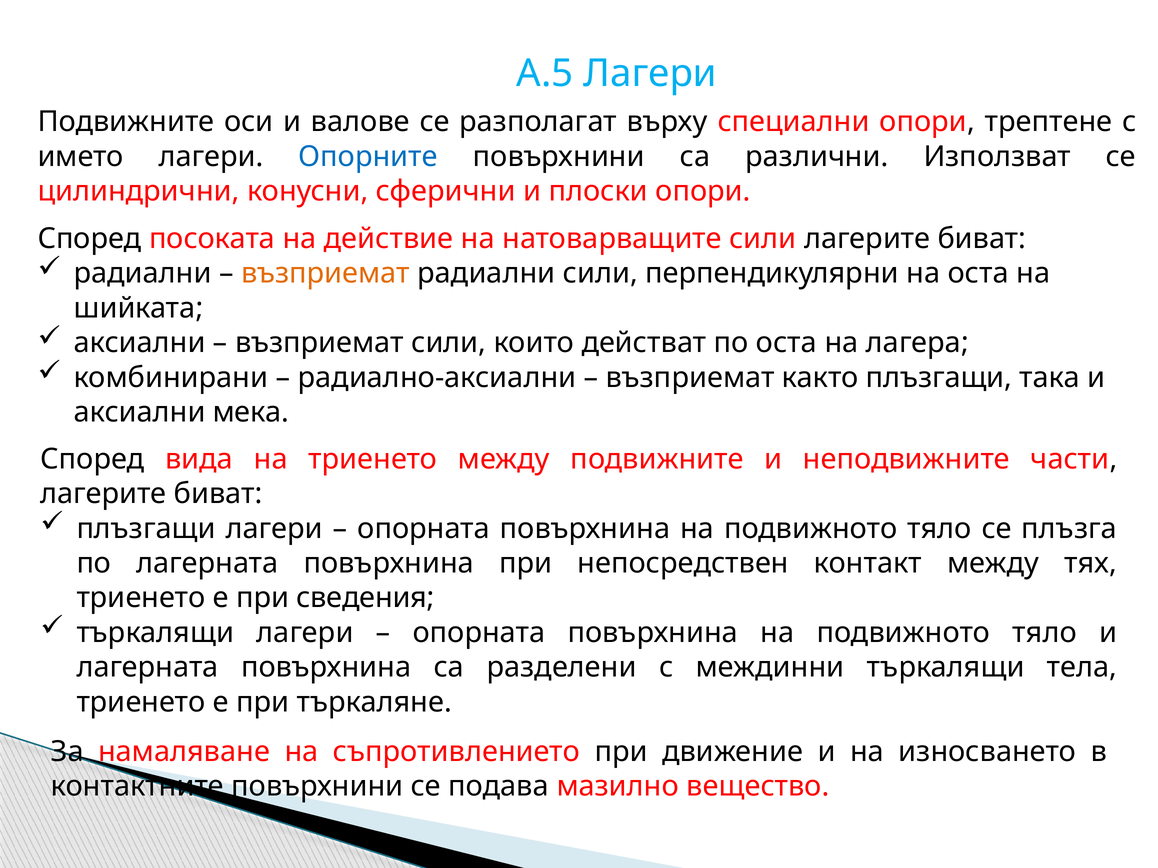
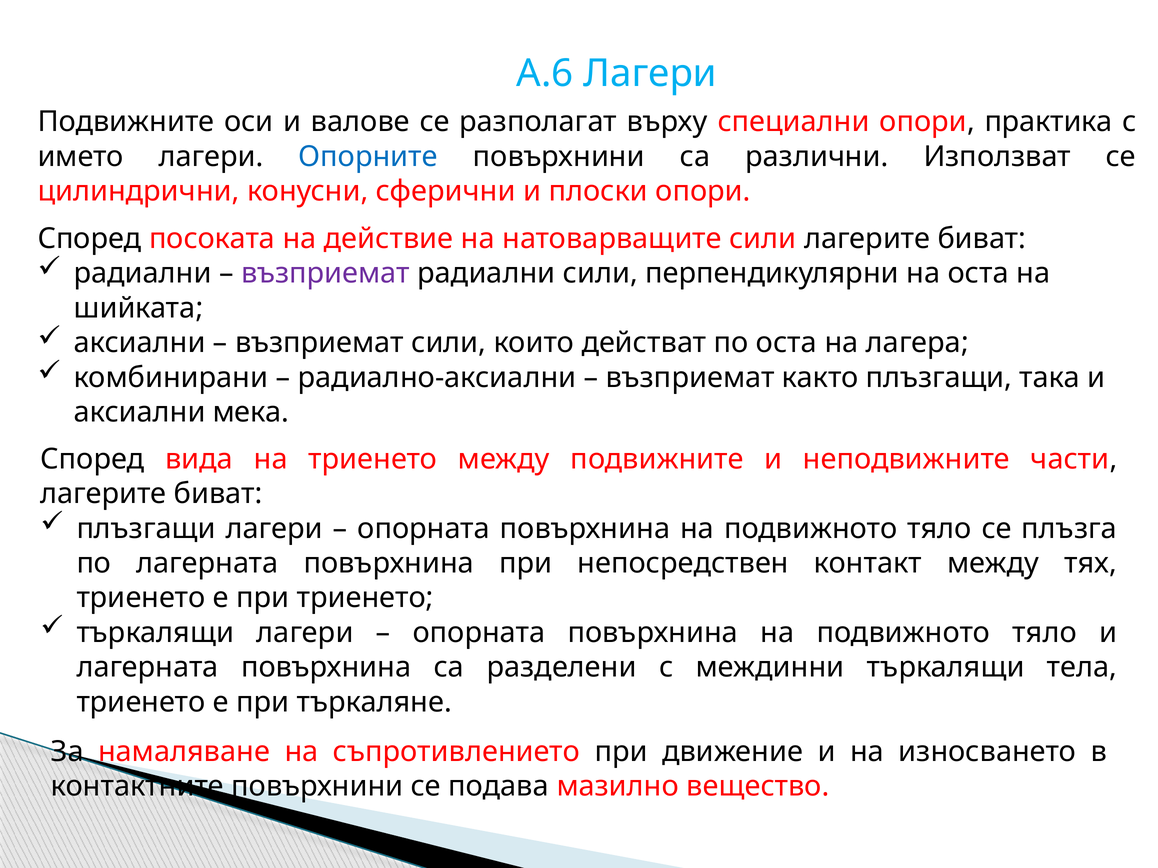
А.5: А.5 -> А.6 (545, 73)
трептене: трептене -> практика (1049, 122)
възприемат colour: orange -> purple (326, 274)
при сведения: сведения -> триенето (365, 598)
